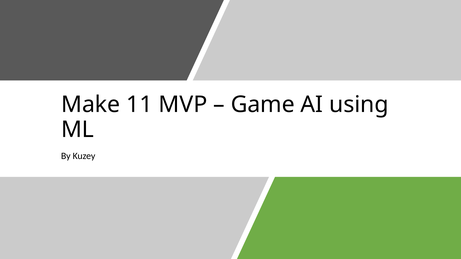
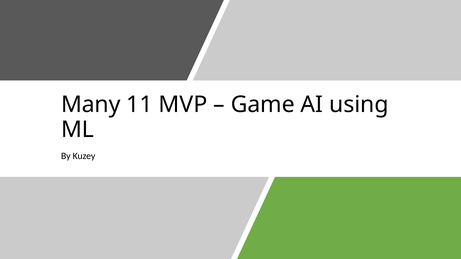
Make: Make -> Many (91, 105)
